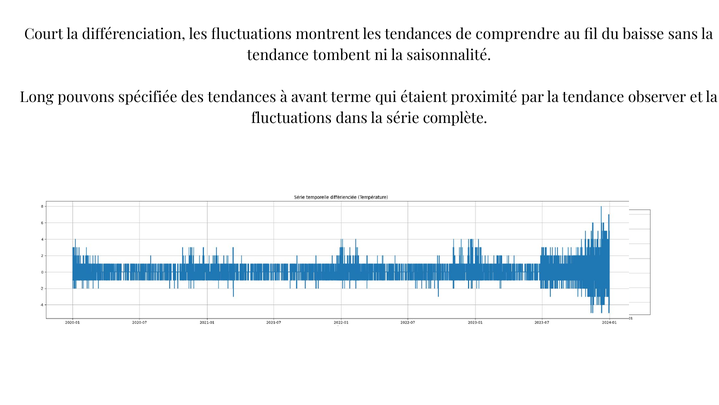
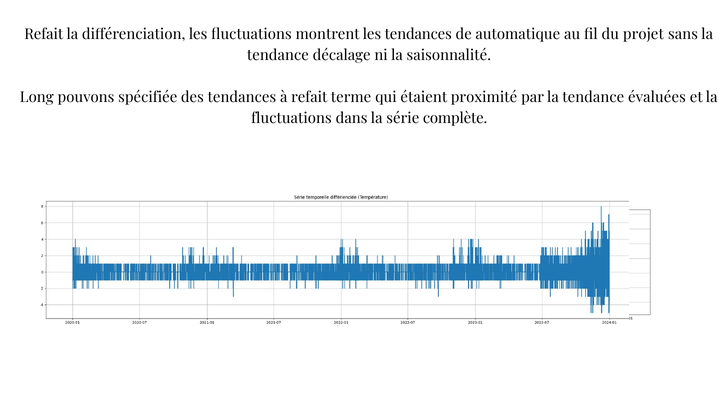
Court: Court -> Refait (44, 34)
comprendre: comprendre -> automatique (518, 34)
baisse: baisse -> projet (643, 34)
tombent: tombent -> décalage (342, 55)
à avant: avant -> refait (309, 97)
observer: observer -> évaluées (657, 97)
